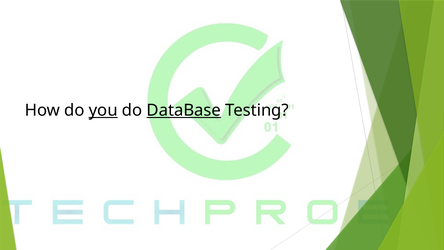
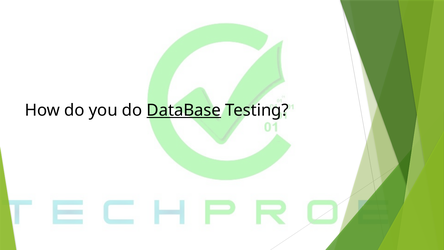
you underline: present -> none (103, 110)
